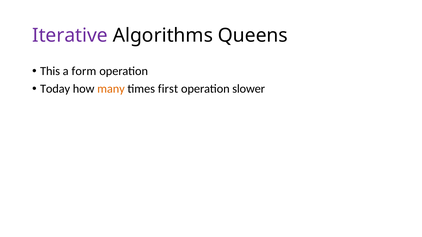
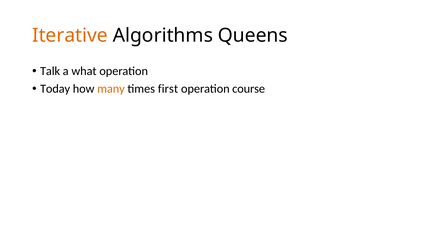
Iterative colour: purple -> orange (70, 35)
This: This -> Talk (50, 71)
form: form -> what (84, 71)
slower: slower -> course (249, 89)
